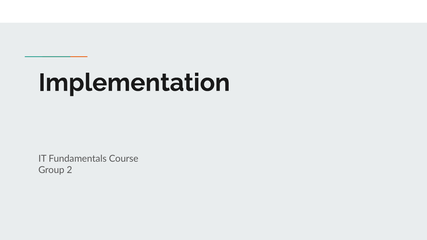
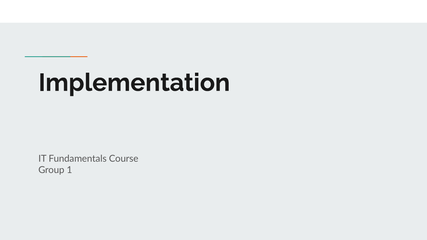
2: 2 -> 1 (69, 170)
